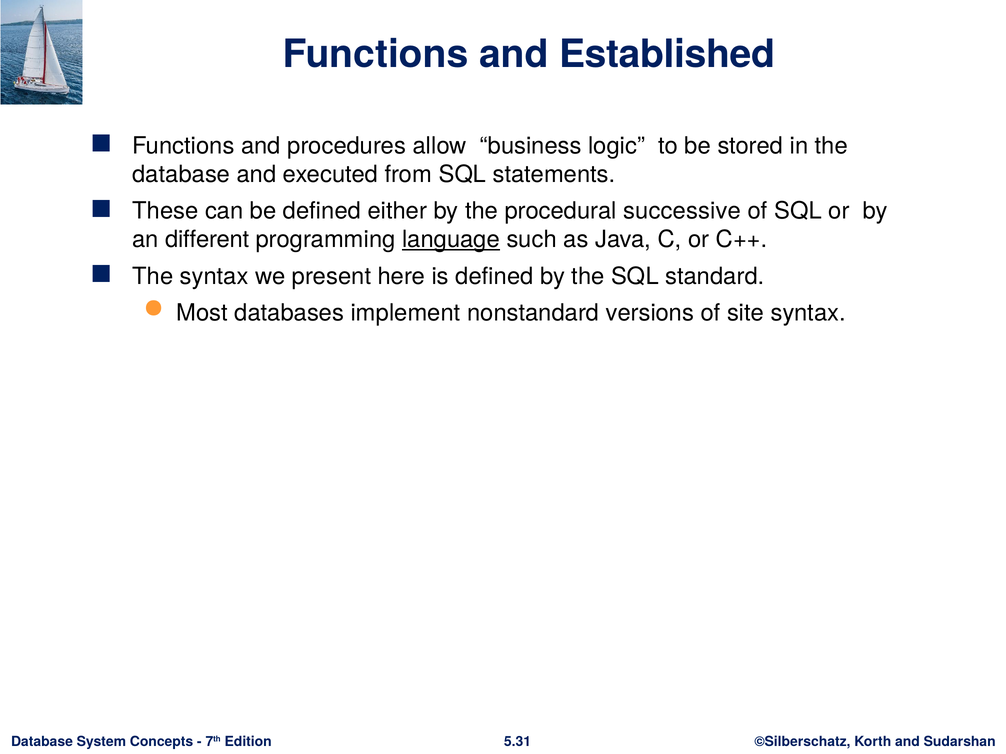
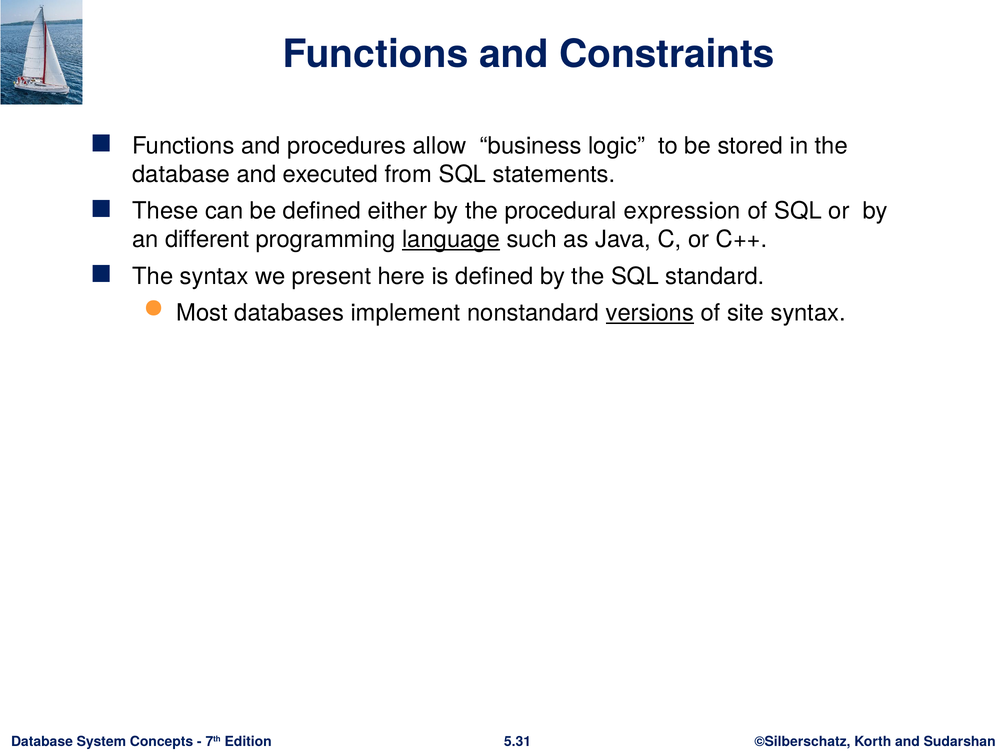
Established: Established -> Constraints (667, 54)
successive: successive -> expression (682, 211)
versions underline: none -> present (650, 313)
